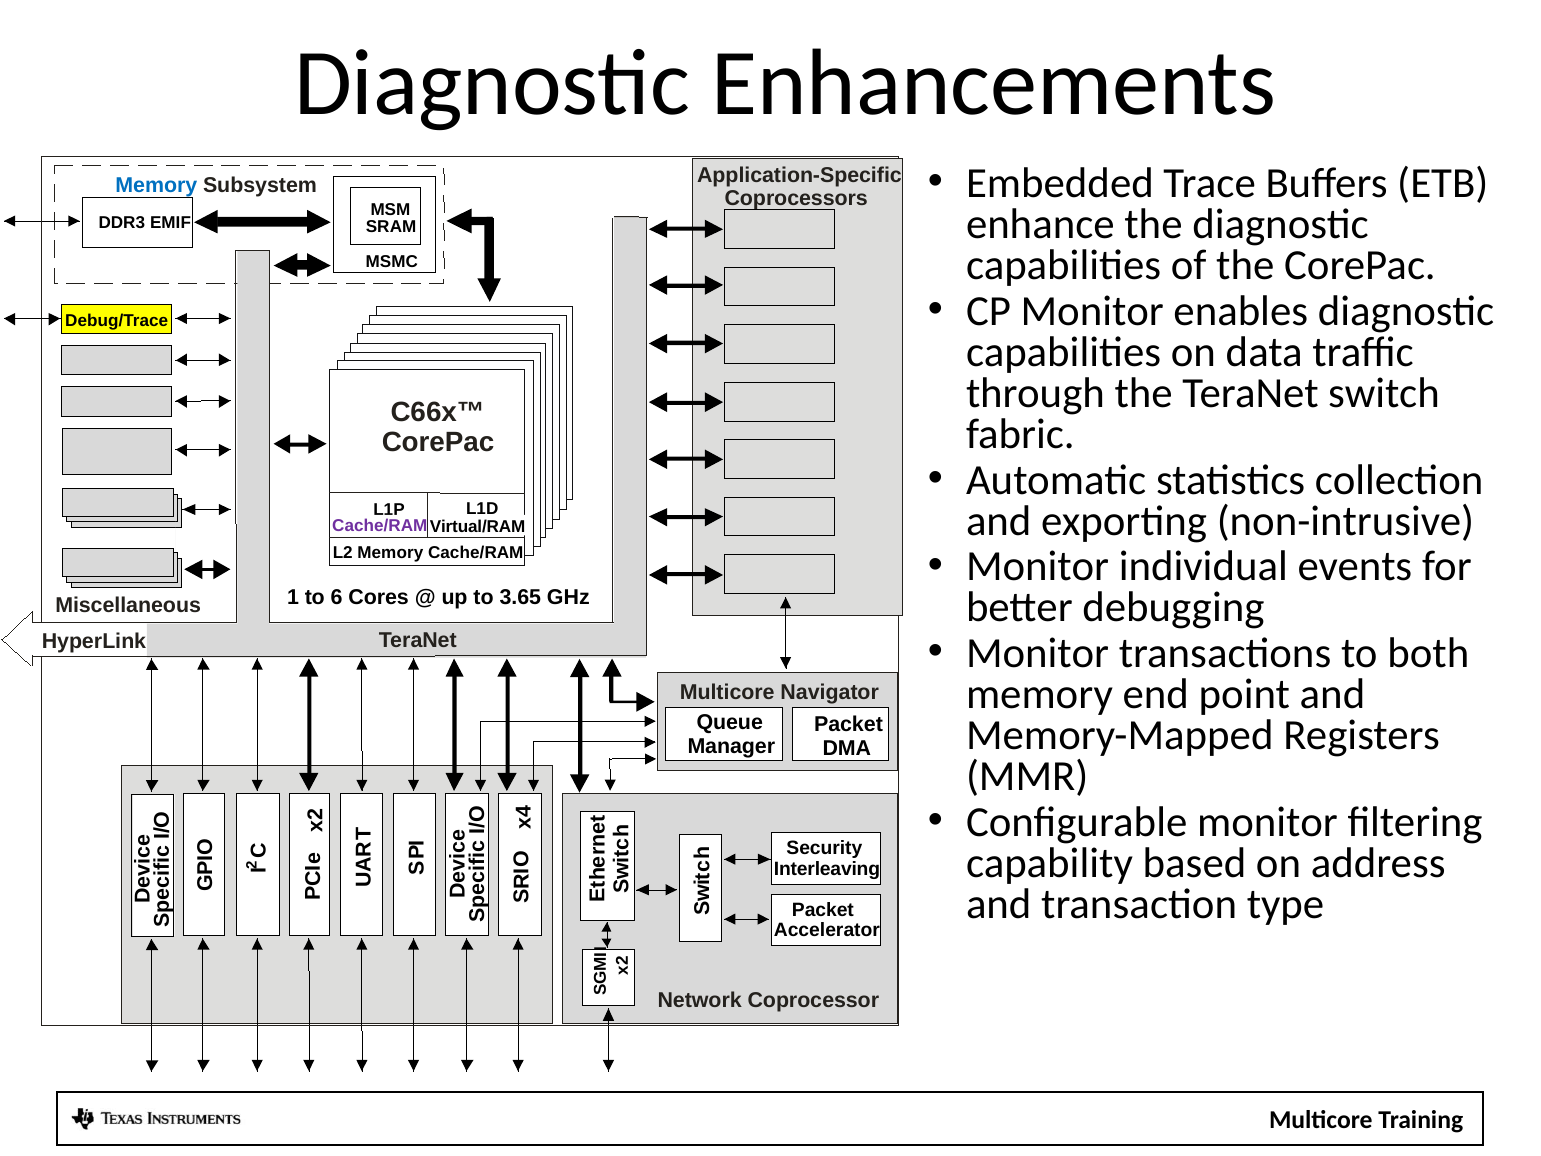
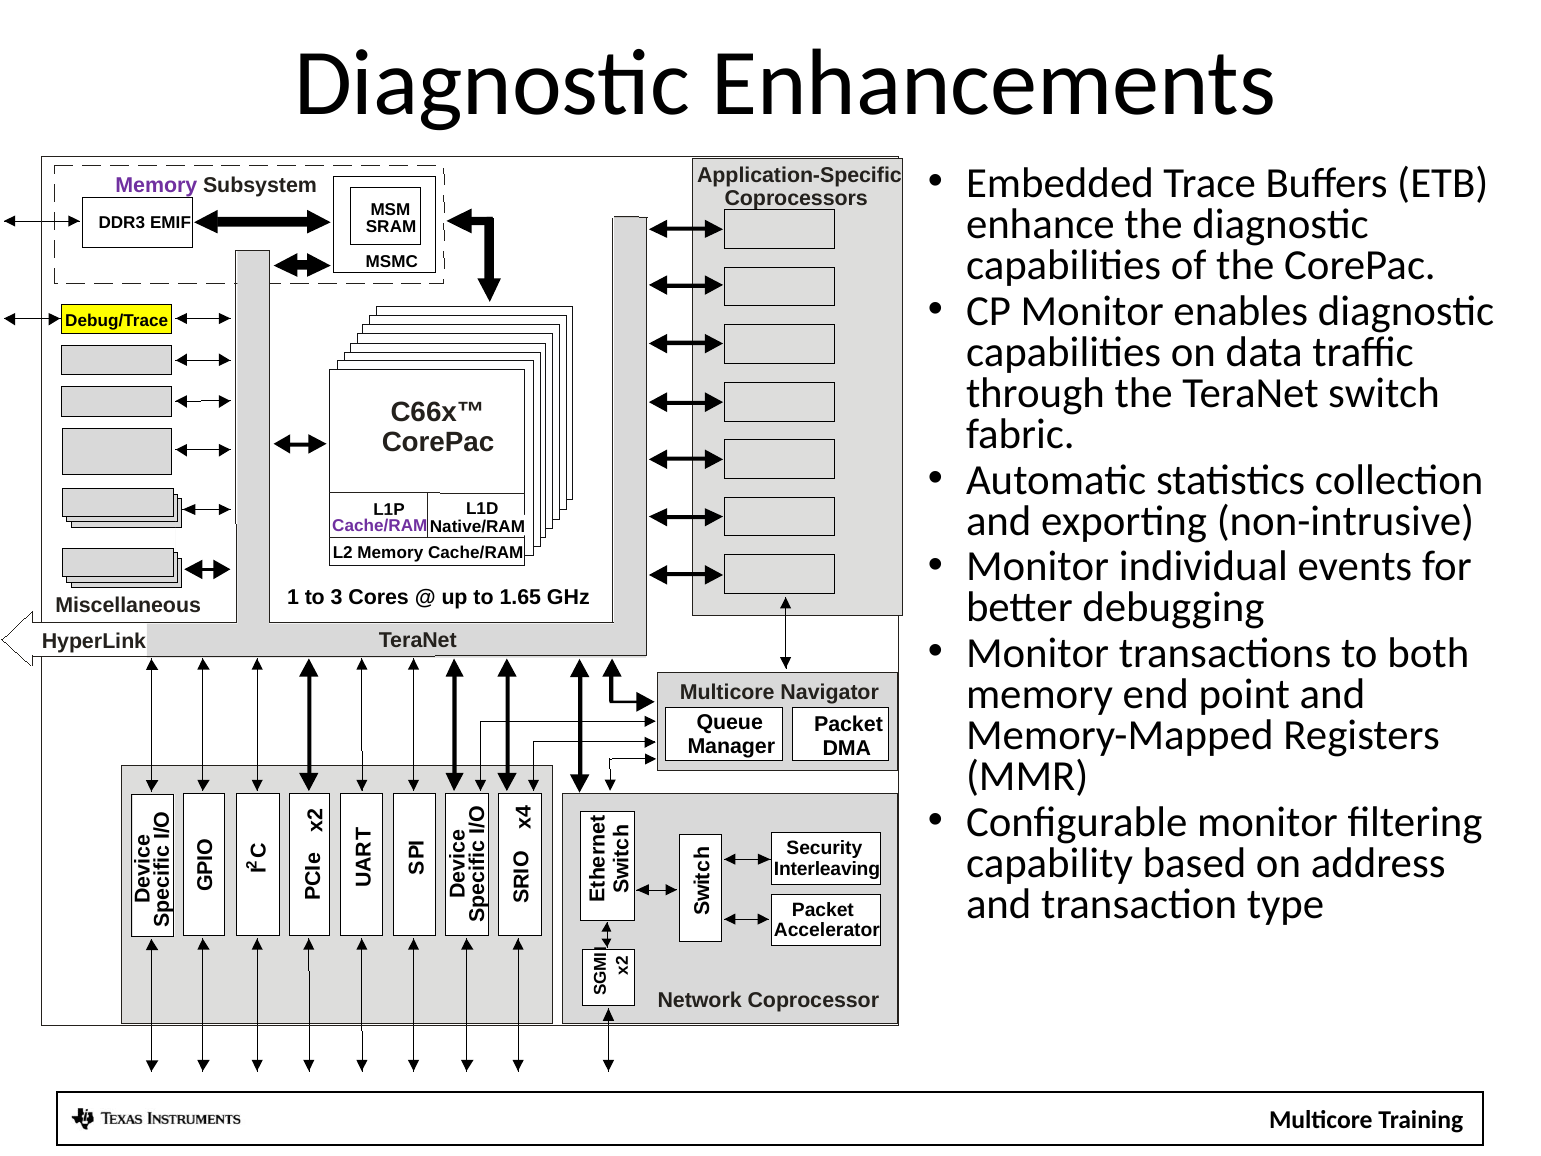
Memory colour: blue -> purple (156, 185)
Virtual/RAM: Virtual/RAM -> Native/RAM (477, 526)
6: 6 -> 3 (337, 598)
3.65: 3.65 -> 1.65 (520, 598)
